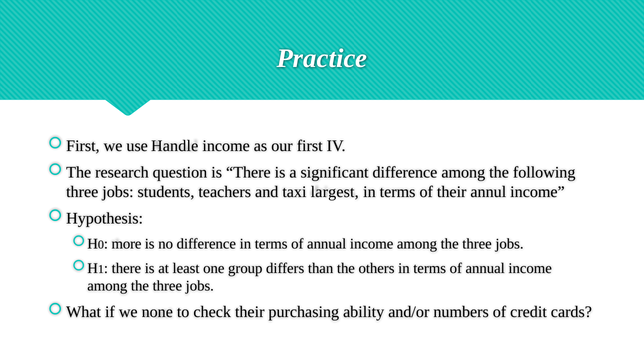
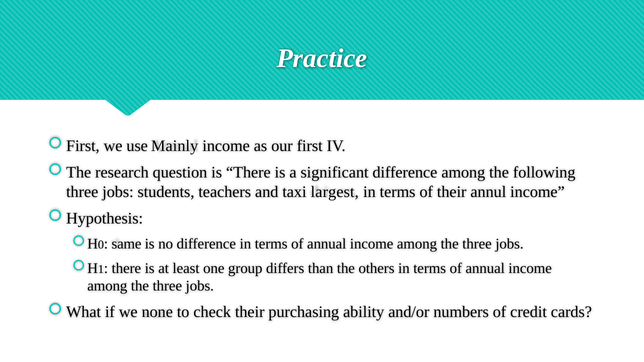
Handle: Handle -> Mainly (175, 146)
more: more -> same (127, 244)
